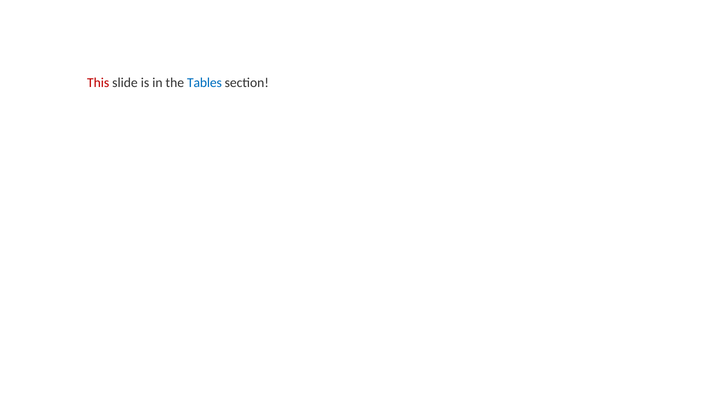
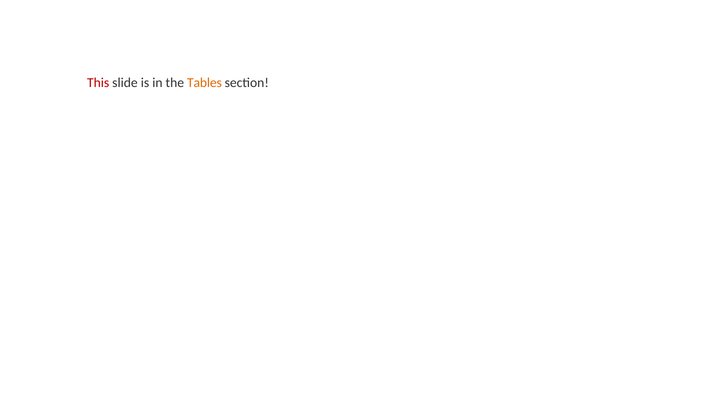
Tables colour: blue -> orange (204, 83)
